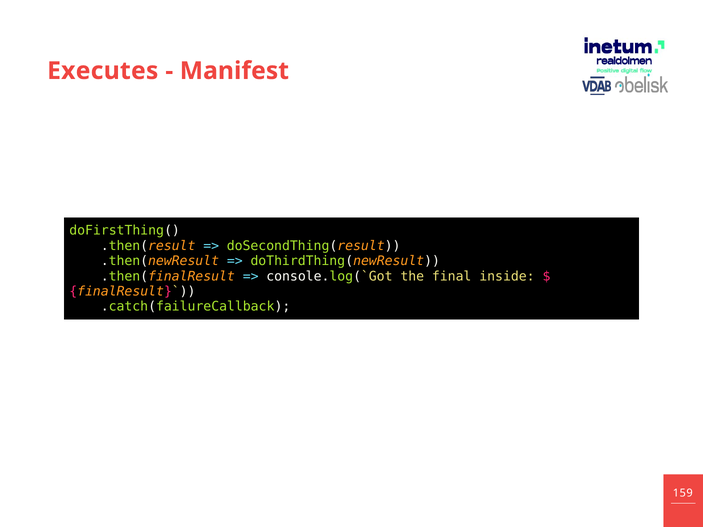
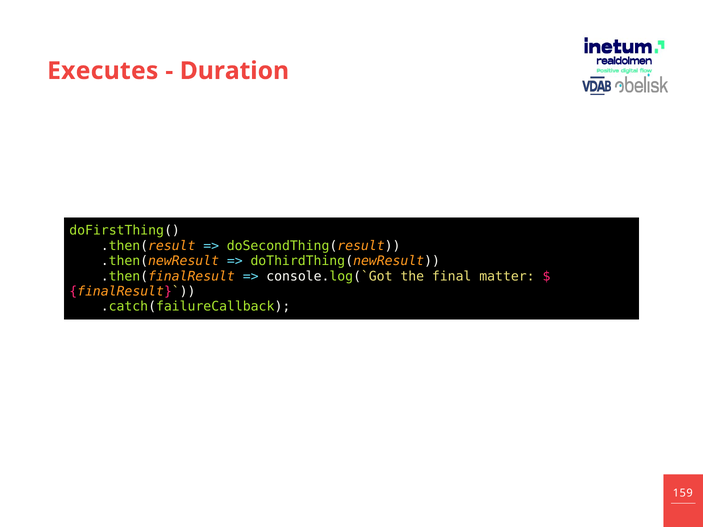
Manifest: Manifest -> Duration (234, 71)
inside: inside -> matter (507, 276)
